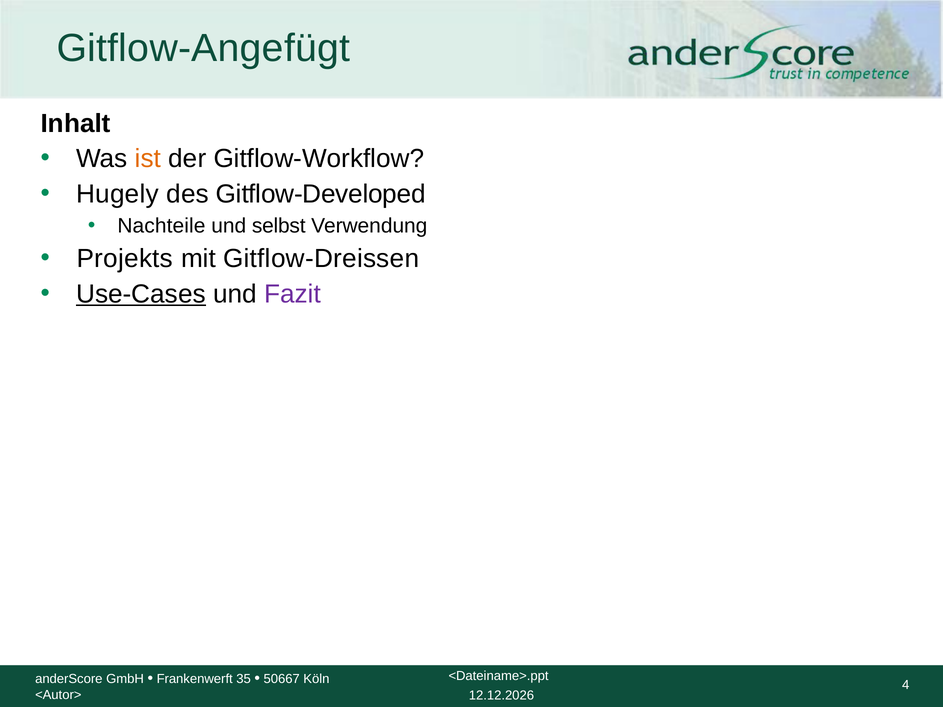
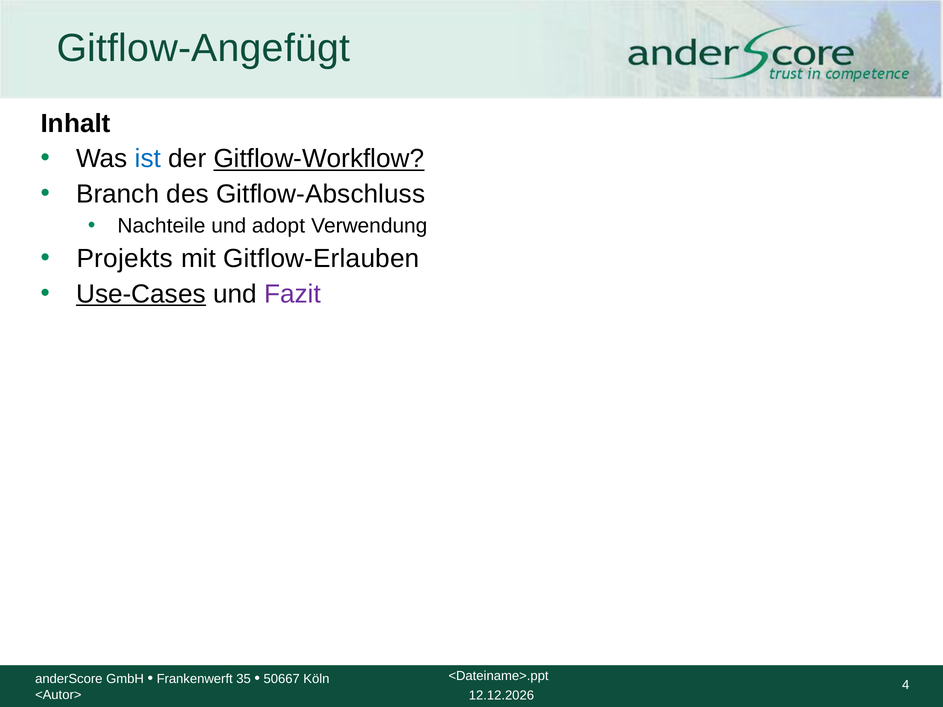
ist colour: orange -> blue (148, 159)
Gitflow-Workflow underline: none -> present (319, 159)
Hugely: Hugely -> Branch (118, 194)
Gitflow-Developed: Gitflow-Developed -> Gitflow-Abschluss (321, 194)
selbst: selbst -> adopt (279, 226)
Gitflow-Dreissen: Gitflow-Dreissen -> Gitflow-Erlauben (321, 259)
